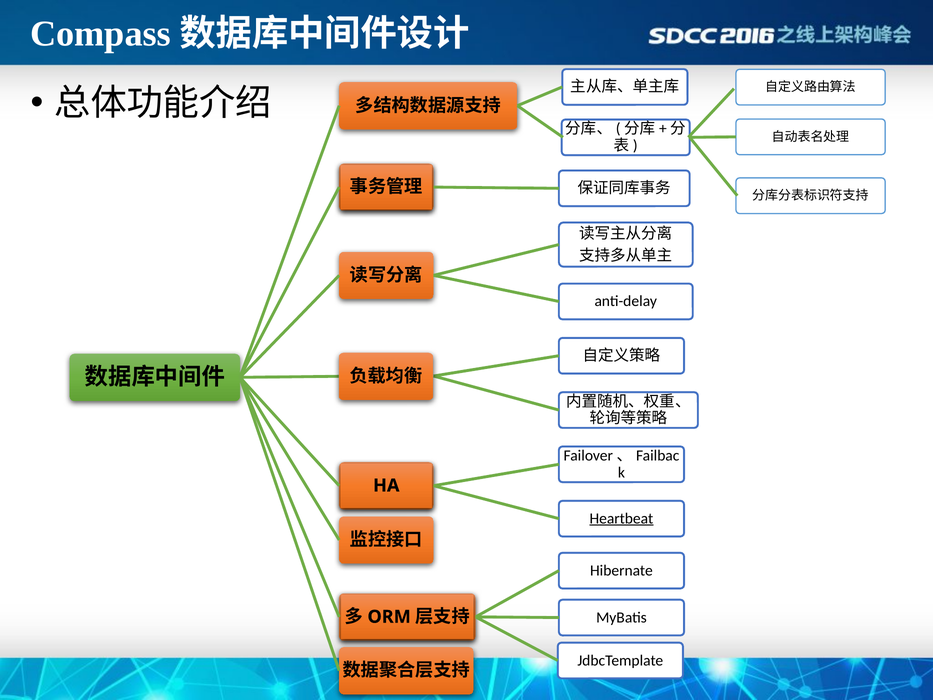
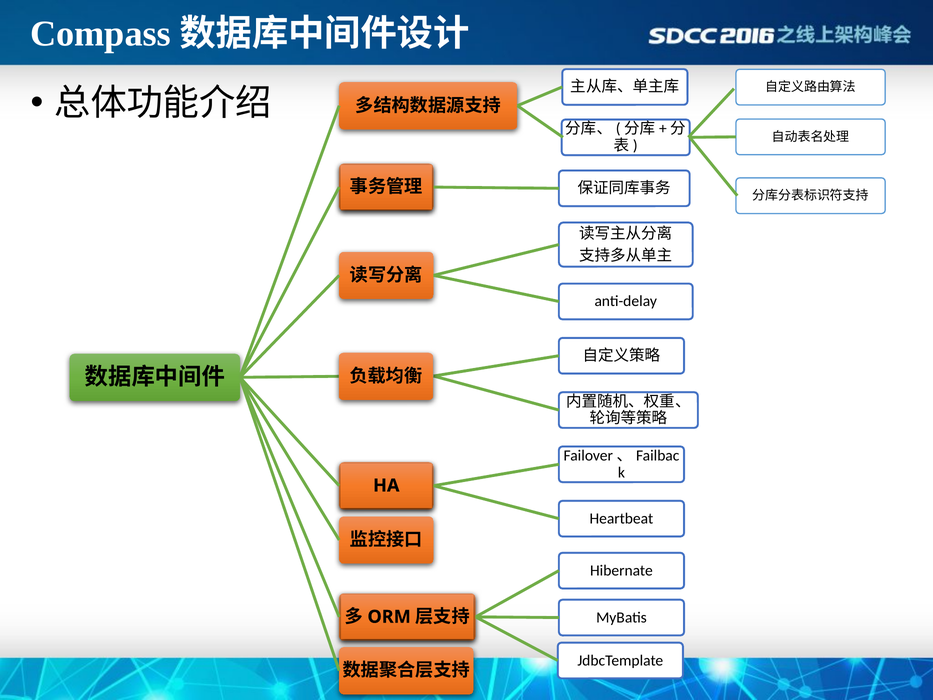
Heartbeat underline: present -> none (621, 518)
